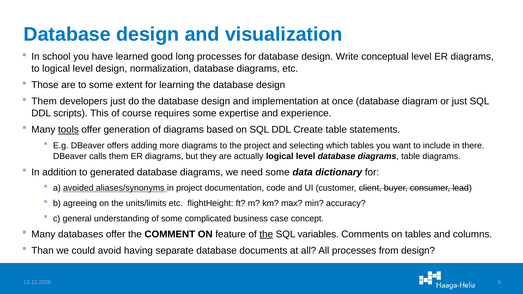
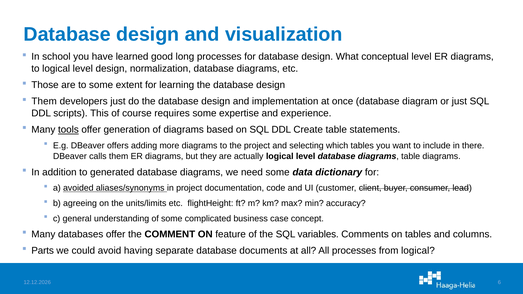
Write: Write -> What (347, 57)
the underline: present -> none (266, 234)
Than: Than -> Parts (43, 251)
from design: design -> logical (418, 251)
